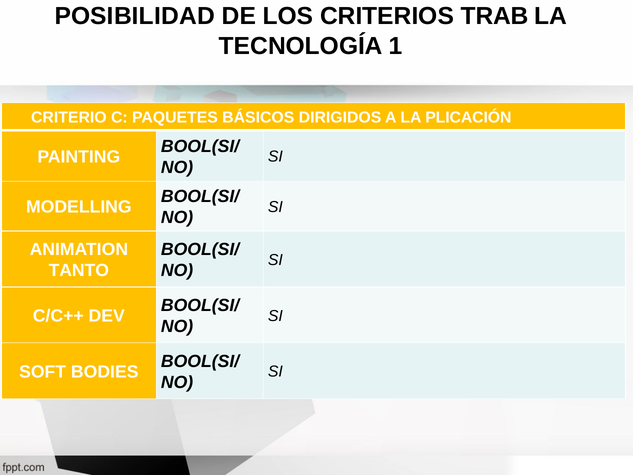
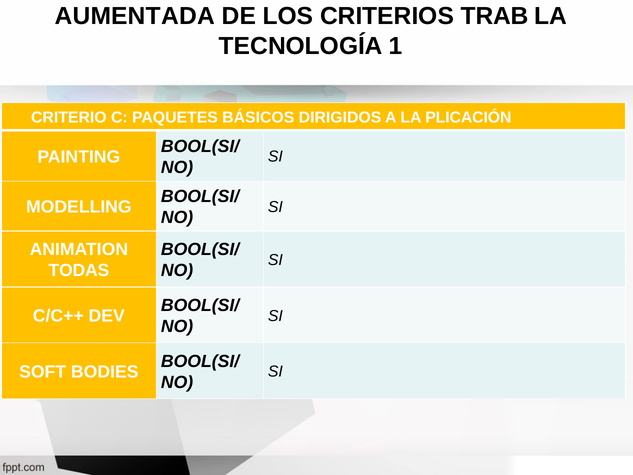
POSIBILIDAD: POSIBILIDAD -> AUMENTADA (135, 16)
TANTO: TANTO -> TODAS (79, 270)
